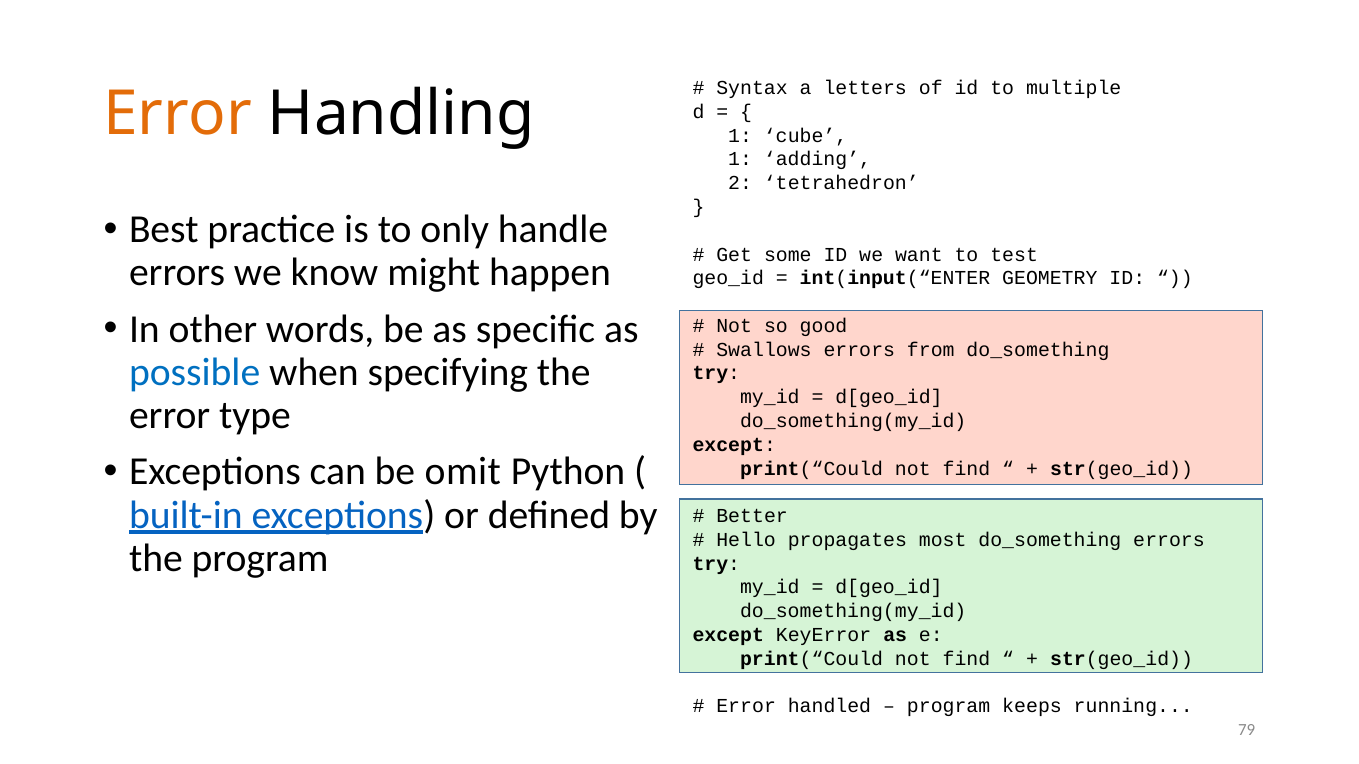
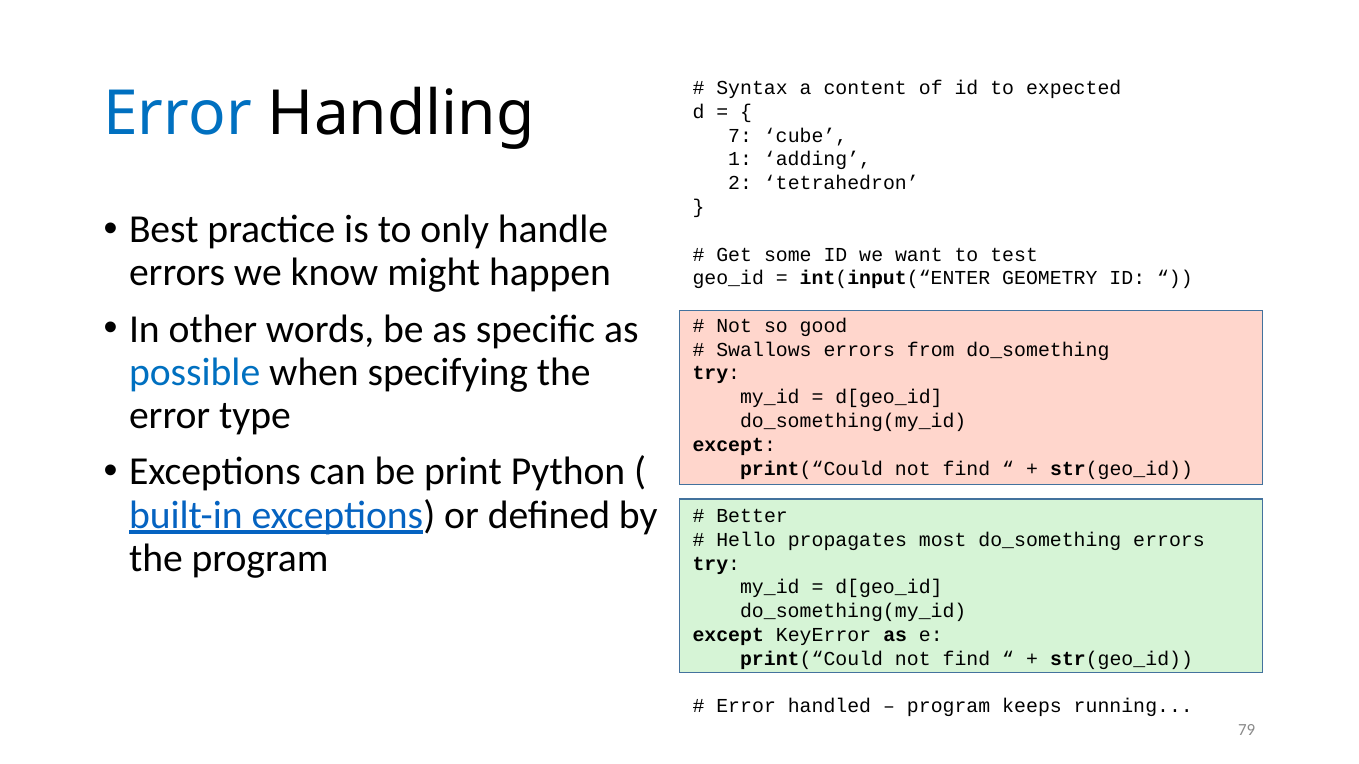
letters: letters -> content (865, 88)
multiple: multiple -> expected (1074, 88)
Error colour: orange -> blue (178, 114)
1: 1 -> 7 (740, 136)
omit: omit -> print (463, 472)
